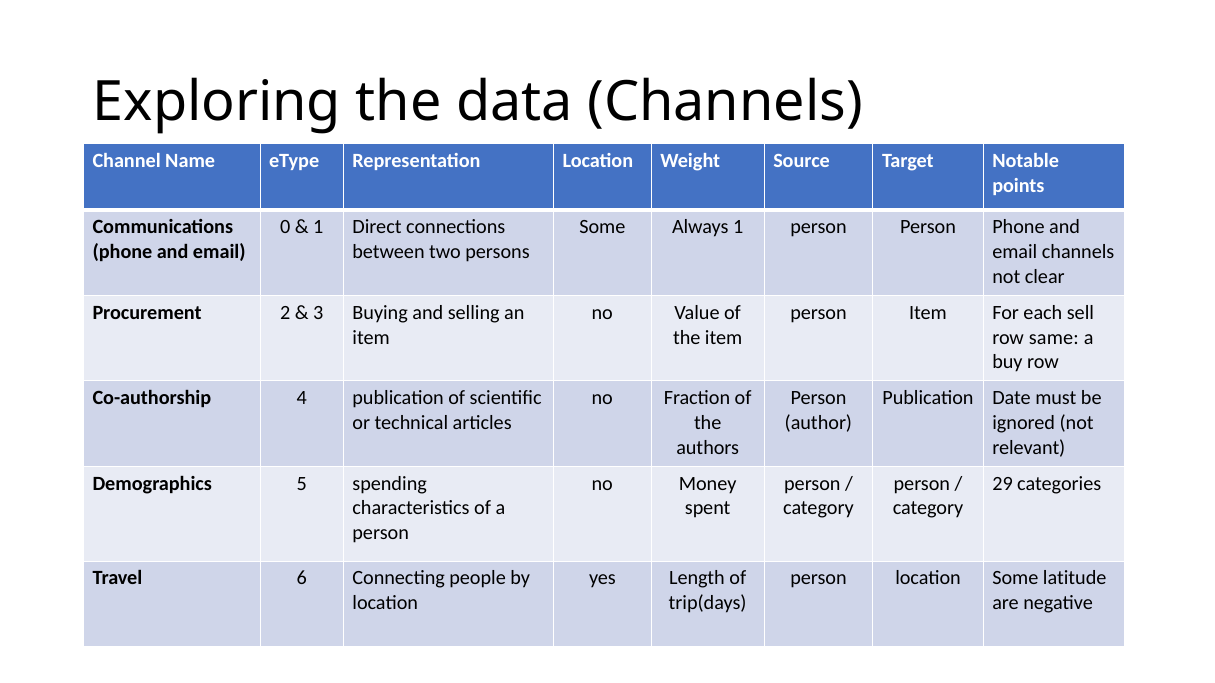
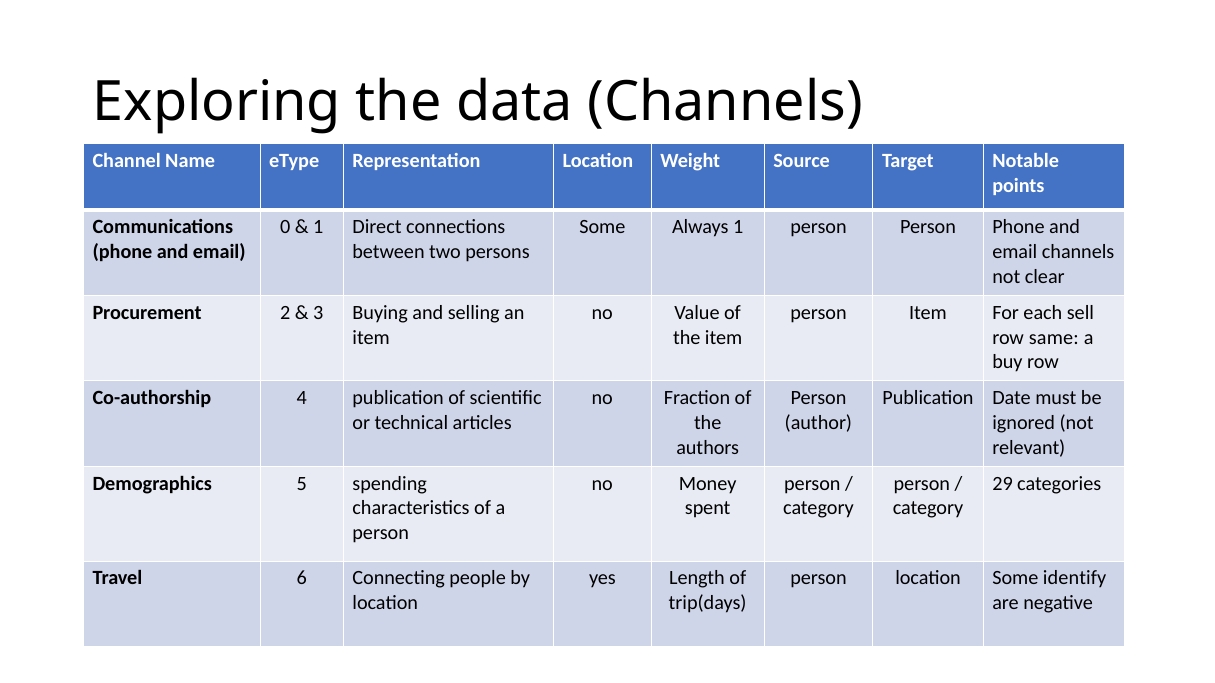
latitude: latitude -> identify (1075, 579)
